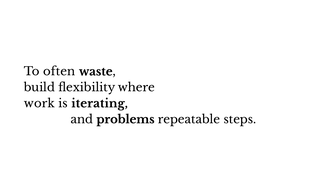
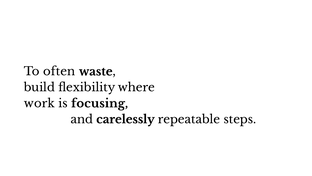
iterating: iterating -> focusing (100, 103)
problems: problems -> carelessly (125, 119)
